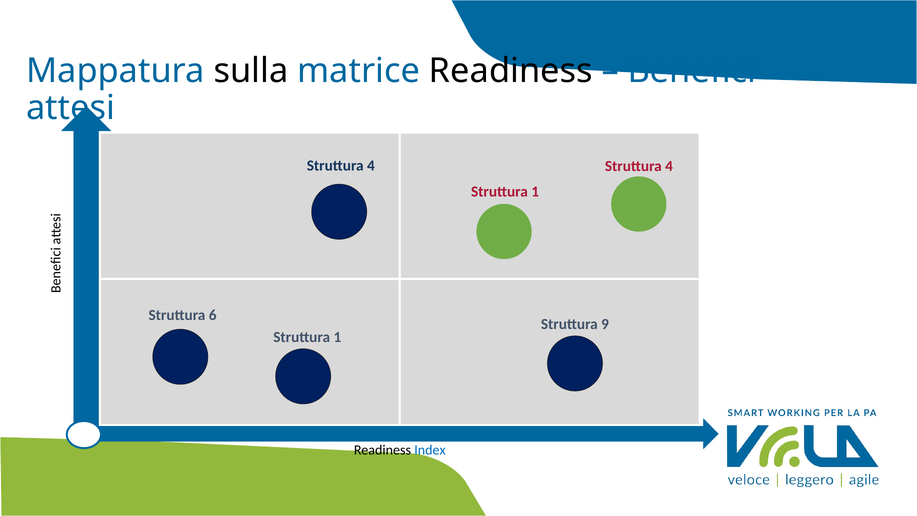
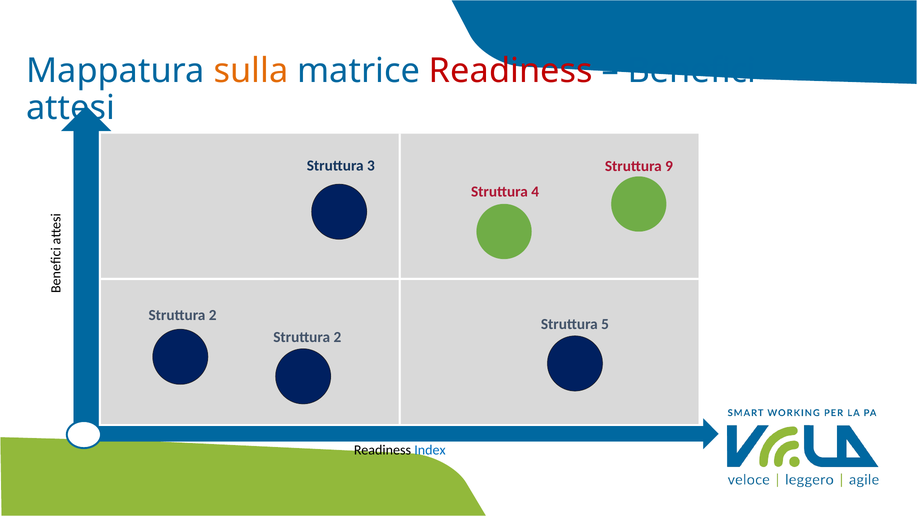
sulla colour: black -> orange (251, 71)
Readiness colour: black -> red (511, 71)
4: 4 -> 3 (371, 166)
4: 4 -> 9 (669, 166)
1: 1 -> 4 (535, 192)
6: 6 -> 2 (213, 315)
9: 9 -> 5 (605, 324)
1: 1 -> 2 (337, 337)
